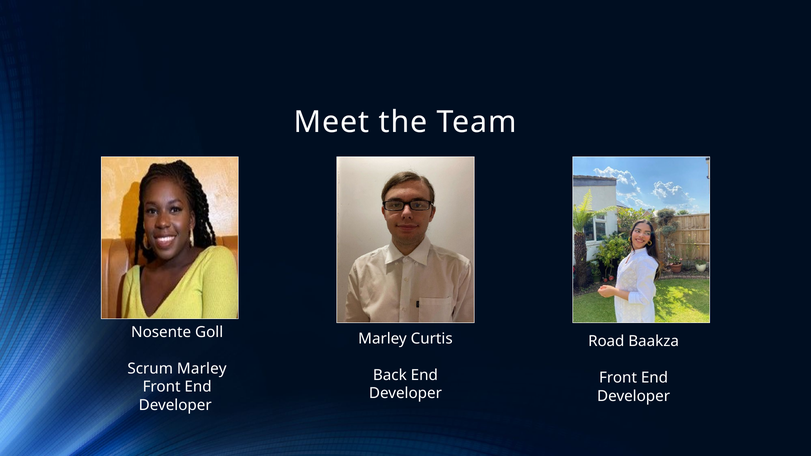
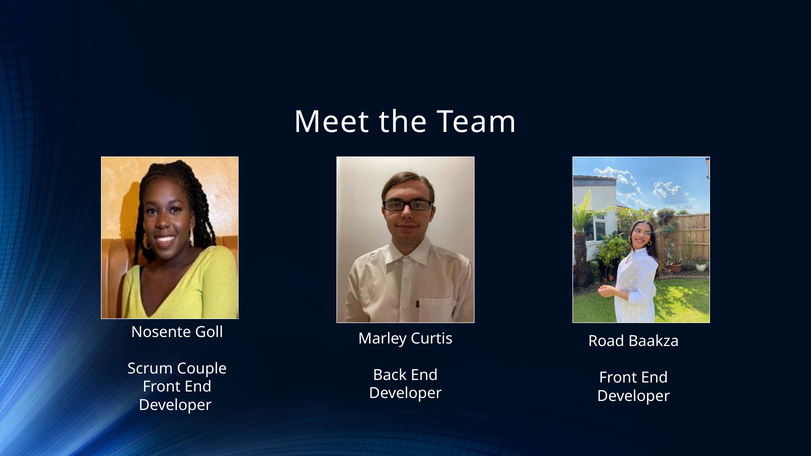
Scrum Marley: Marley -> Couple (202, 369)
